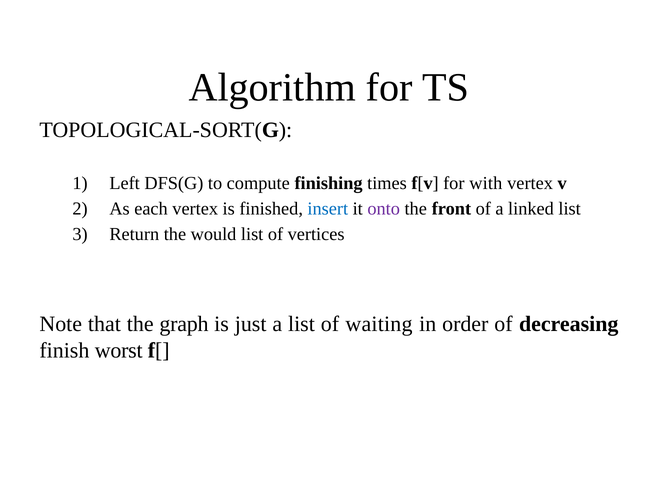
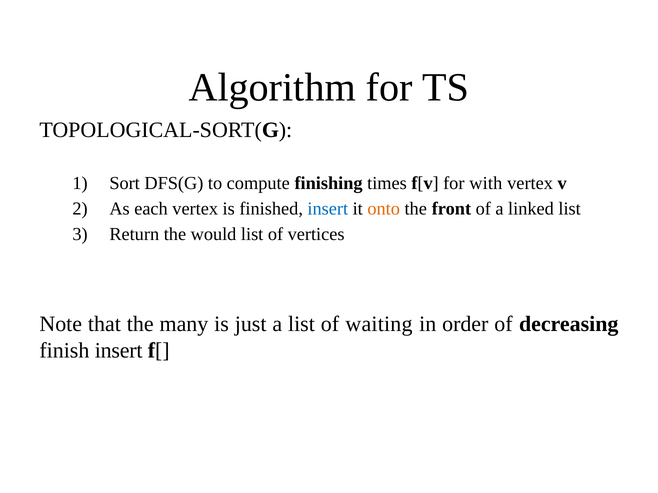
Left: Left -> Sort (125, 183)
onto colour: purple -> orange (384, 209)
graph: graph -> many (184, 325)
finish worst: worst -> insert (119, 351)
